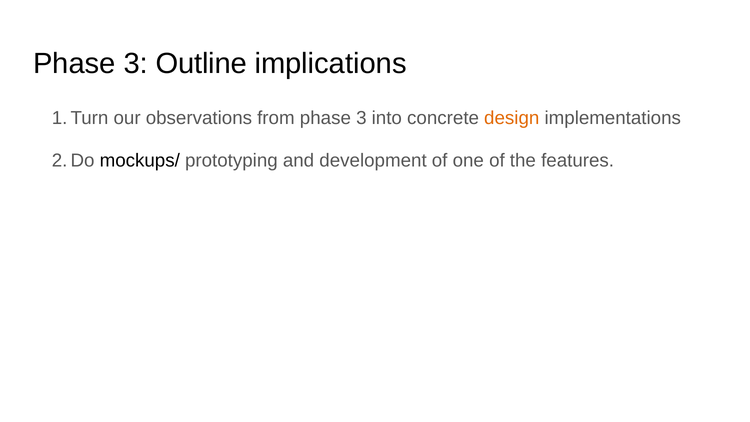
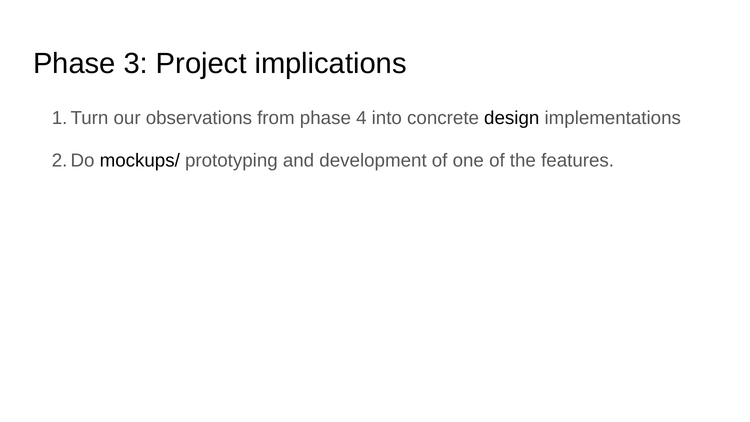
Outline: Outline -> Project (201, 64)
from phase 3: 3 -> 4 (361, 118)
design colour: orange -> black (512, 118)
